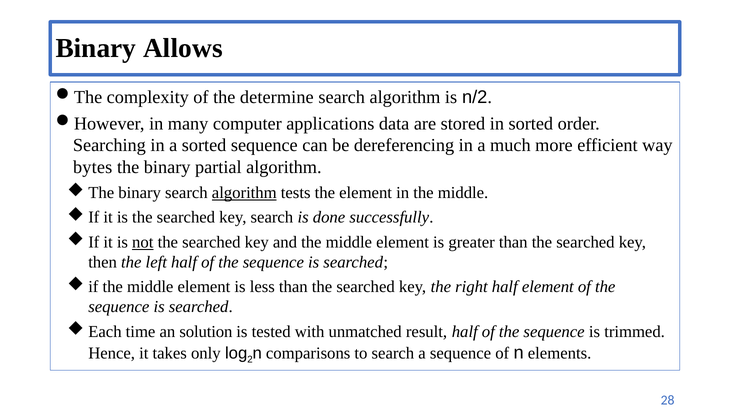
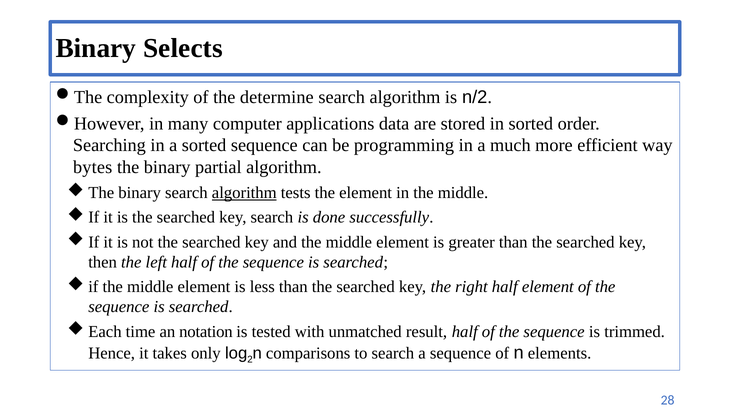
Allows: Allows -> Selects (183, 48)
dereferencing: dereferencing -> programming (404, 145)
not underline: present -> none (143, 242)
solution: solution -> notation (206, 331)
